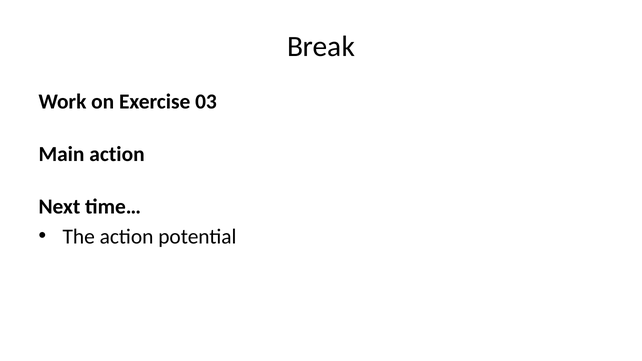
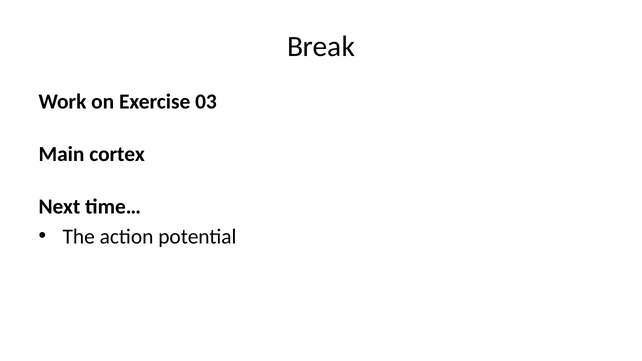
Main action: action -> cortex (117, 154)
